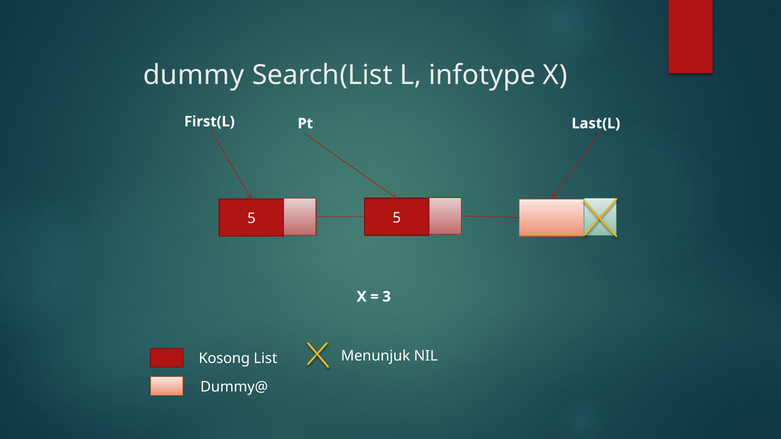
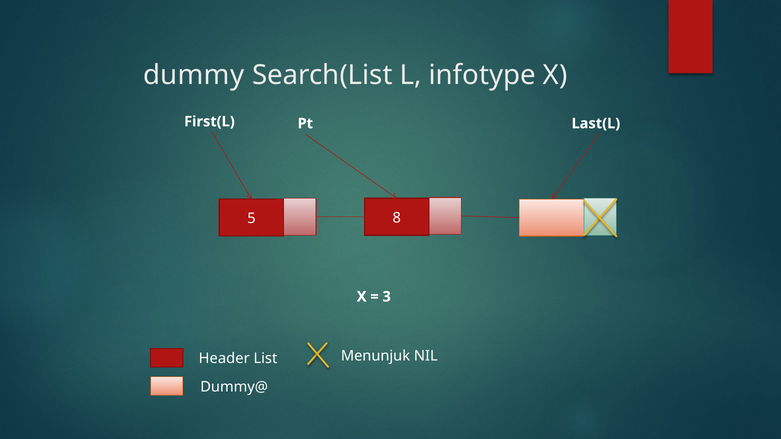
5 5: 5 -> 8 (397, 218)
Kosong: Kosong -> Header (224, 359)
